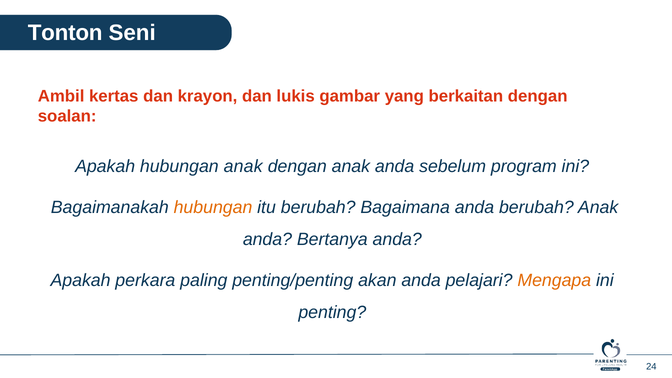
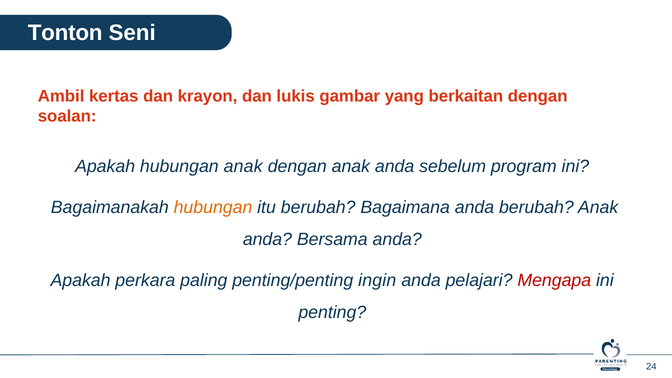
Bertanya: Bertanya -> Bersama (332, 239)
akan: akan -> ingin (377, 281)
Mengapa colour: orange -> red (554, 281)
